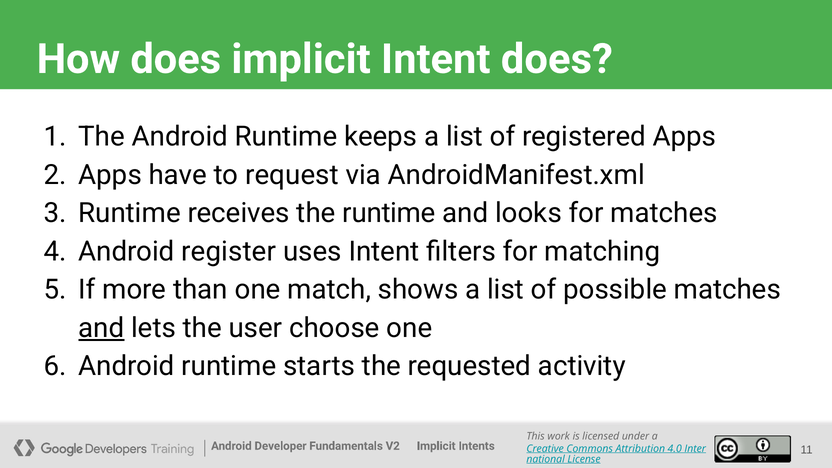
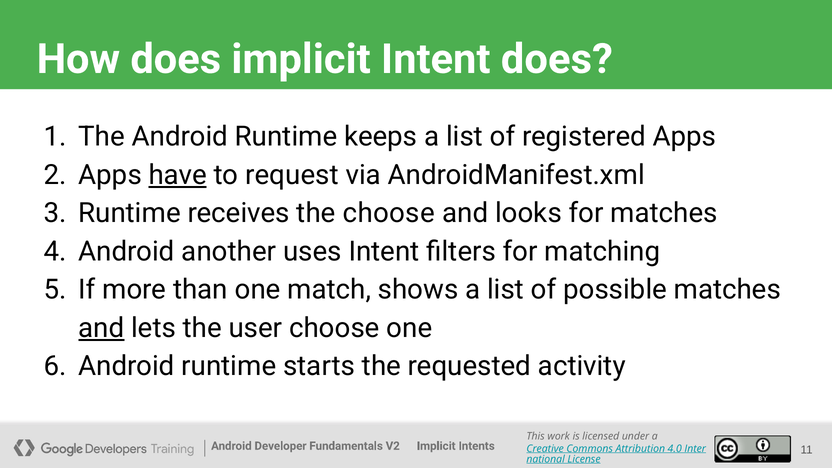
have underline: none -> present (178, 175)
the runtime: runtime -> choose (389, 213)
register: register -> another (229, 252)
